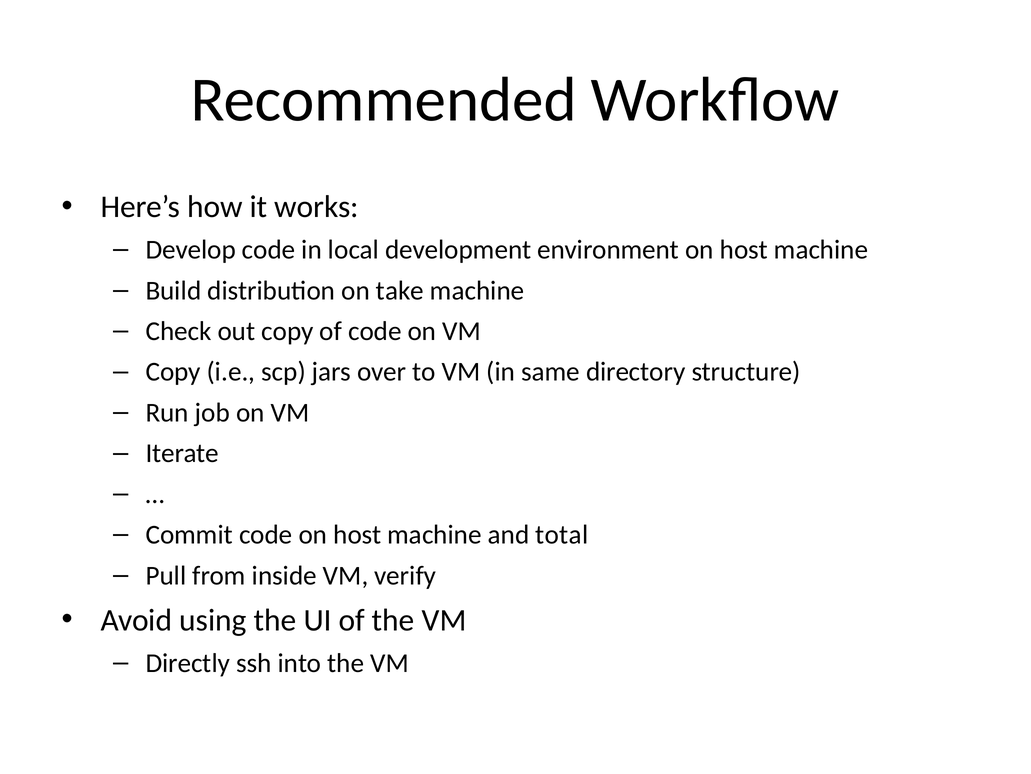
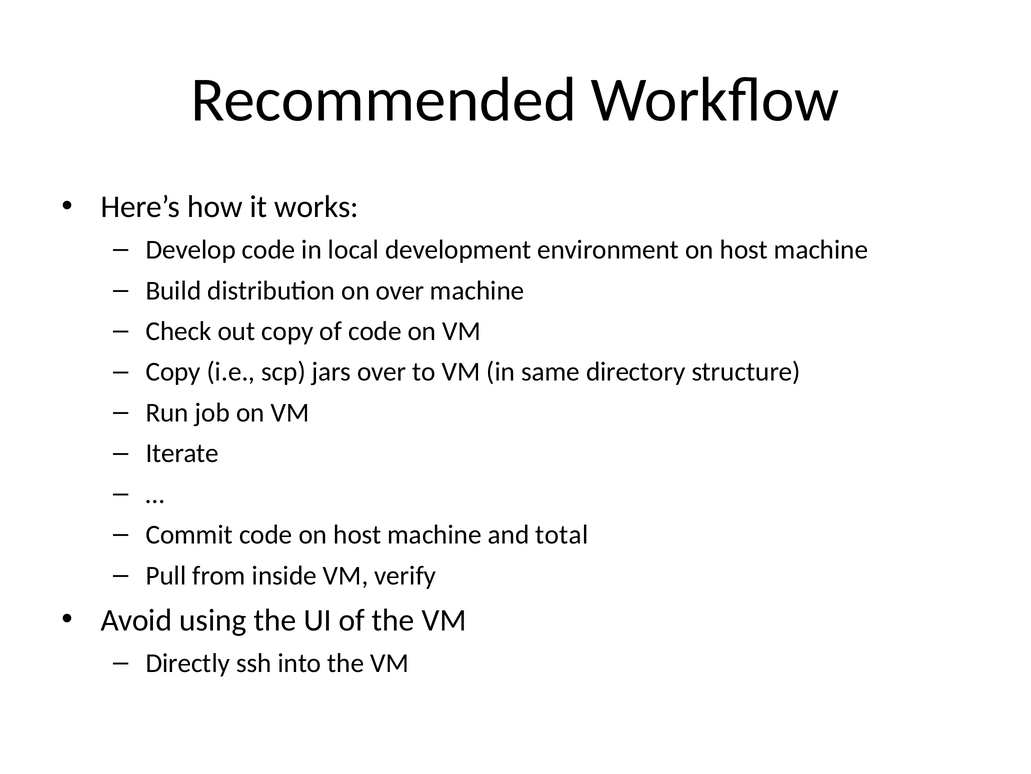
on take: take -> over (400, 290)
